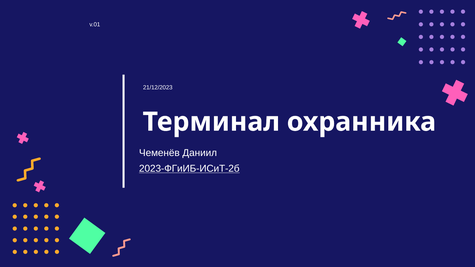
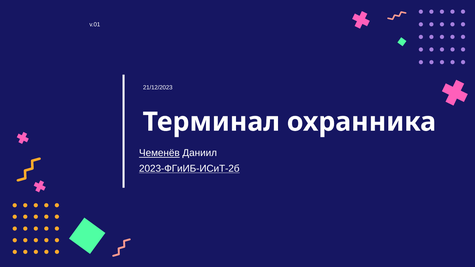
Чеменёв underline: none -> present (159, 153)
